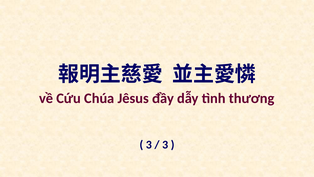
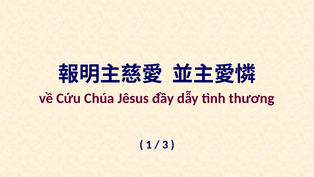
3: 3 -> 1 (149, 144)
